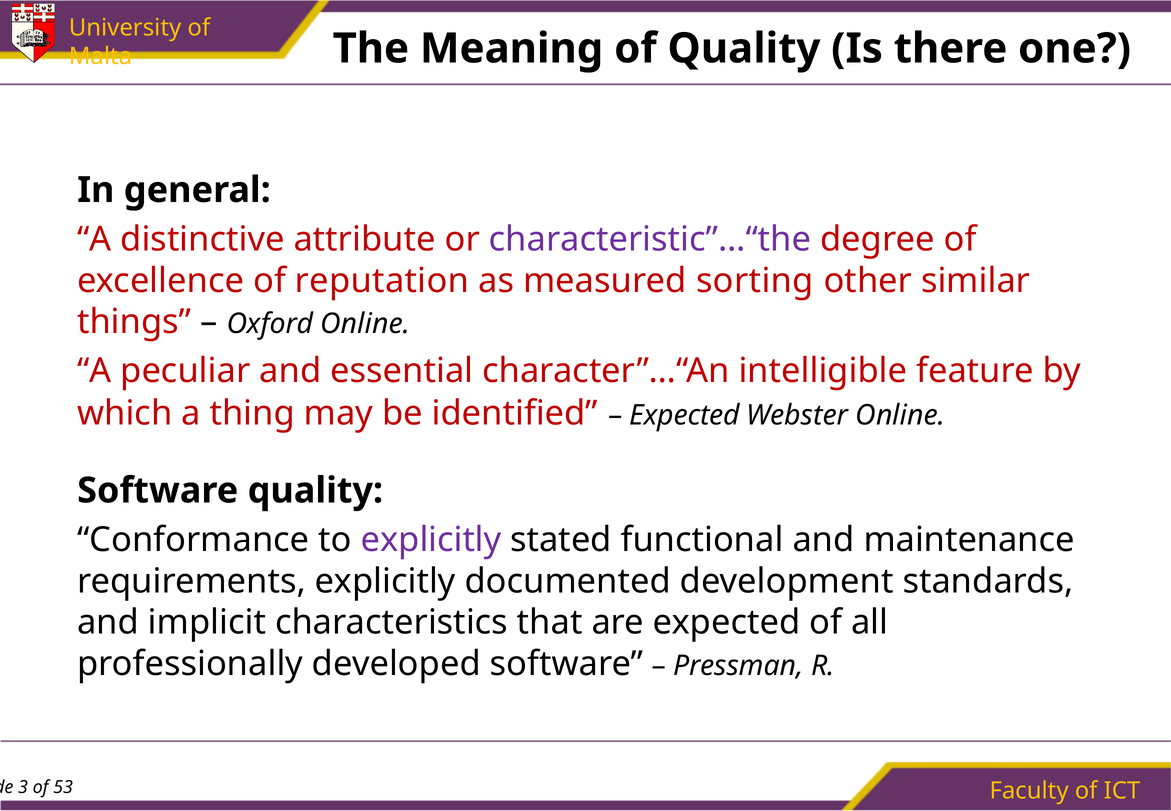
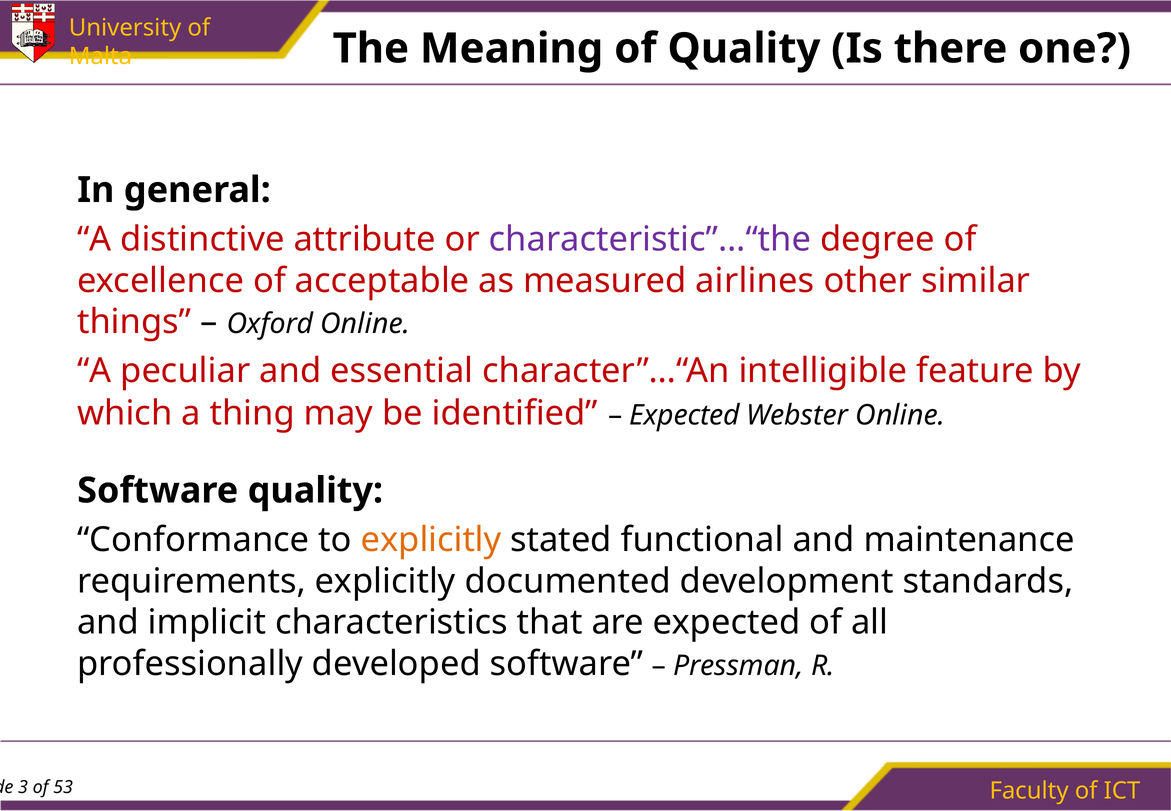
reputation: reputation -> acceptable (382, 280)
sorting: sorting -> airlines (755, 280)
explicitly colour: purple -> orange (431, 539)
